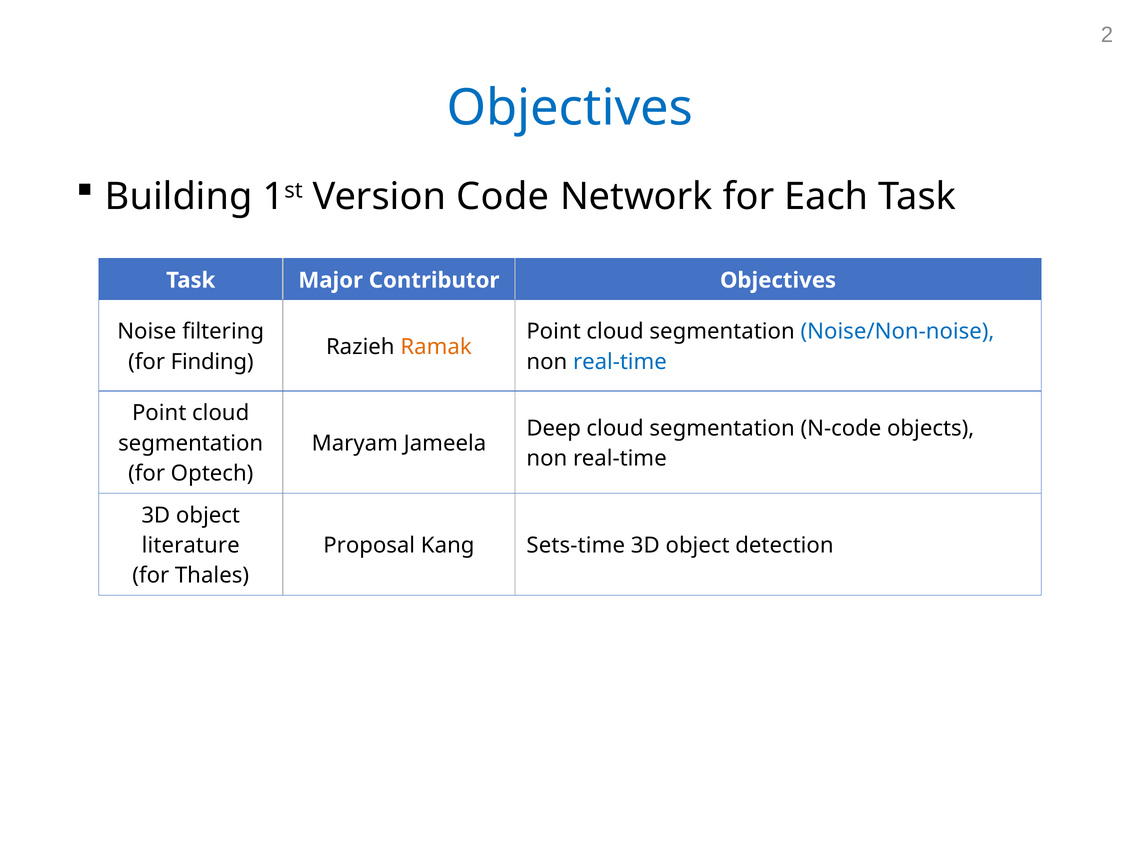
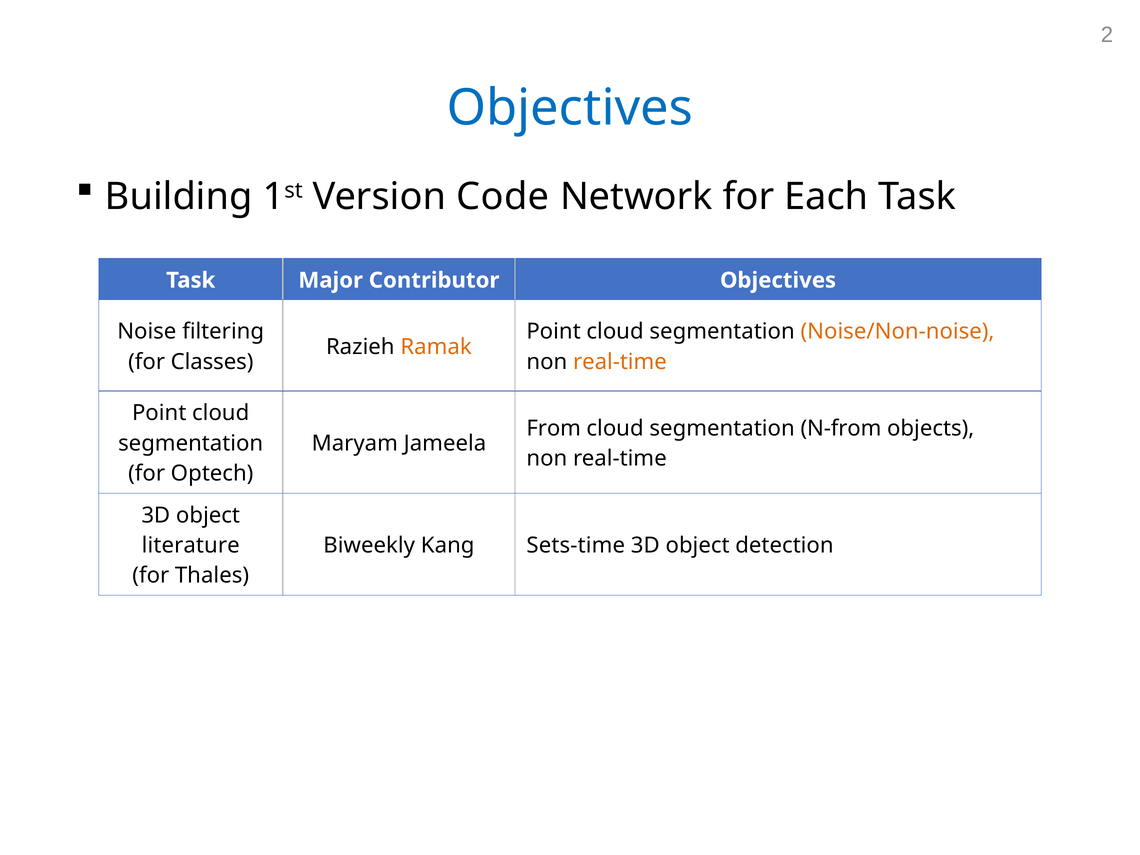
Noise/Non-noise colour: blue -> orange (897, 332)
Finding: Finding -> Classes (212, 362)
real-time colour: blue -> orange (620, 362)
Deep: Deep -> From (554, 428)
N-code: N-code -> N-from (841, 428)
Proposal: Proposal -> Biweekly (369, 545)
